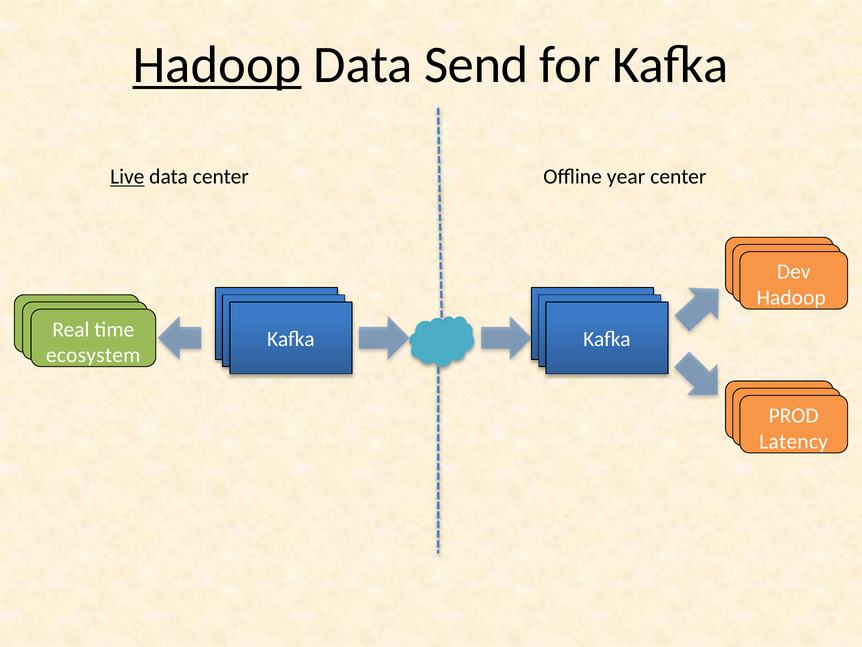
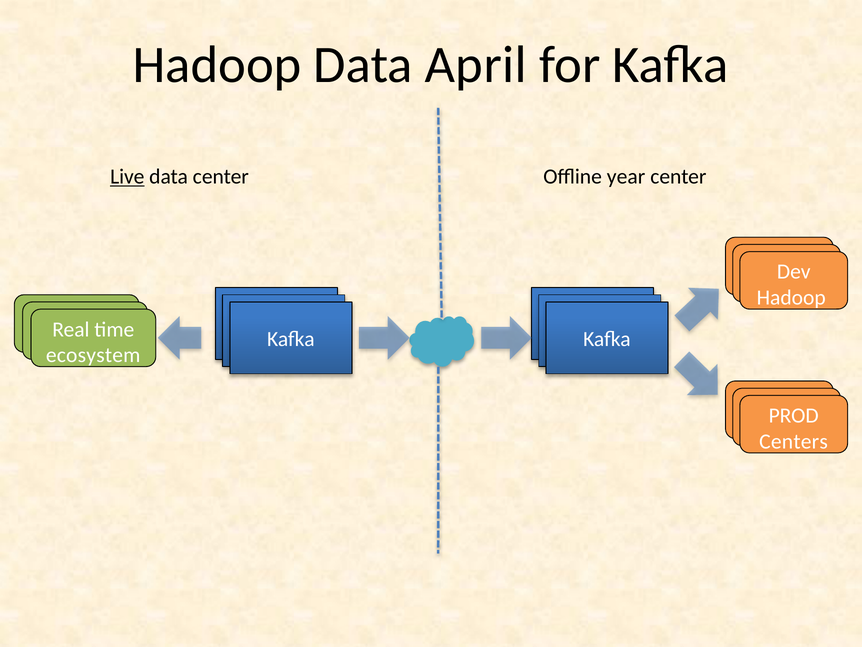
Hadoop underline: present -> none (217, 65)
Send: Send -> April (476, 65)
Latency: Latency -> Centers (794, 441)
